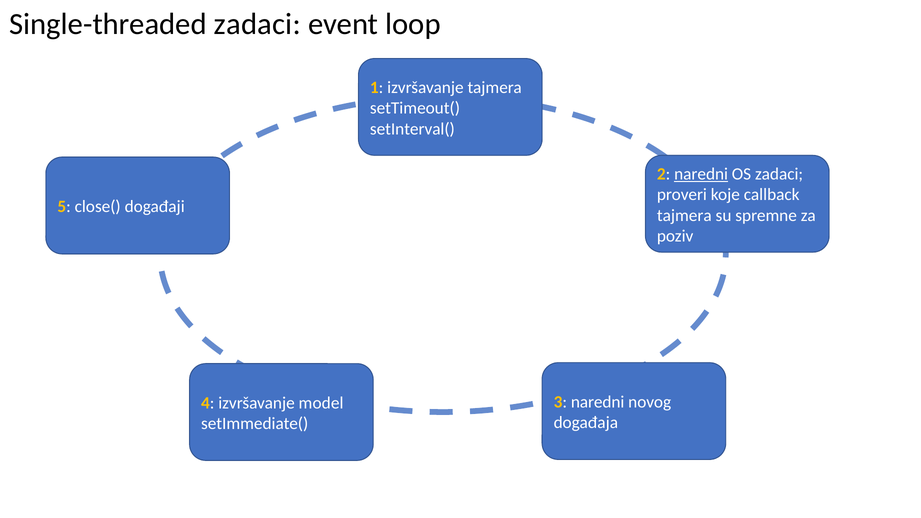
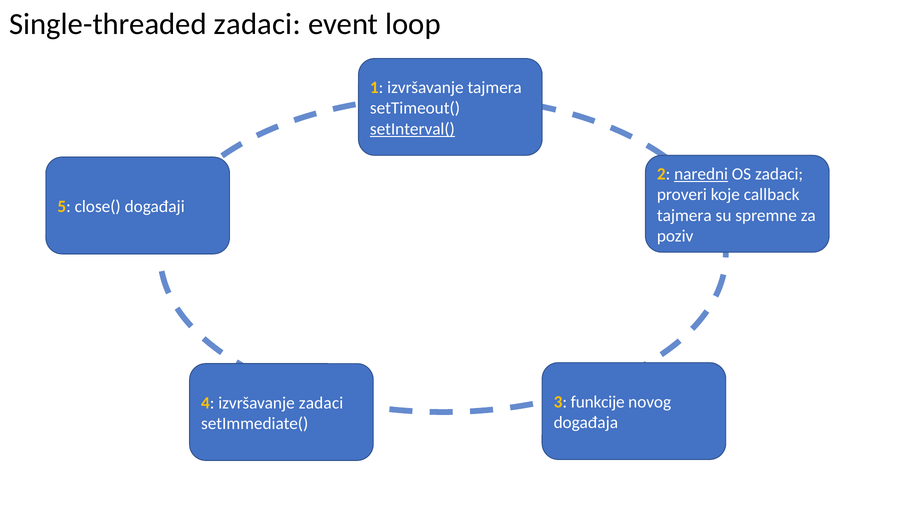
setInterval( underline: none -> present (412, 129)
3 naredni: naredni -> funkcije (598, 402)
izvršavanje model: model -> zadaci (321, 403)
